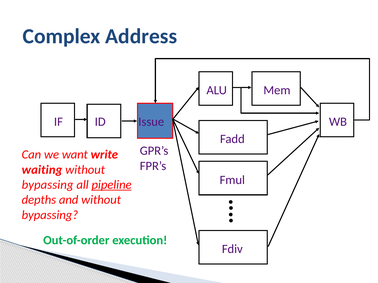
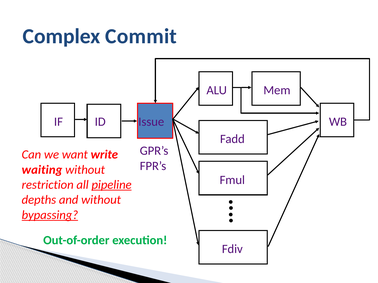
Address: Address -> Commit (141, 36)
bypassing: bypassing -> restriction (48, 185)
bypassing underline: none -> present (50, 215)
